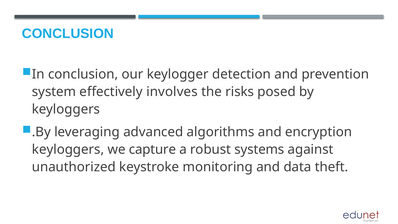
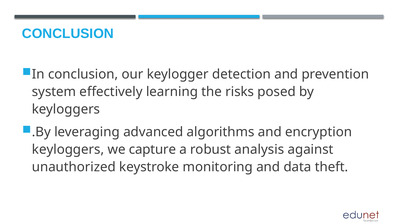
involves: involves -> learning (172, 92)
systems: systems -> analysis (259, 149)
